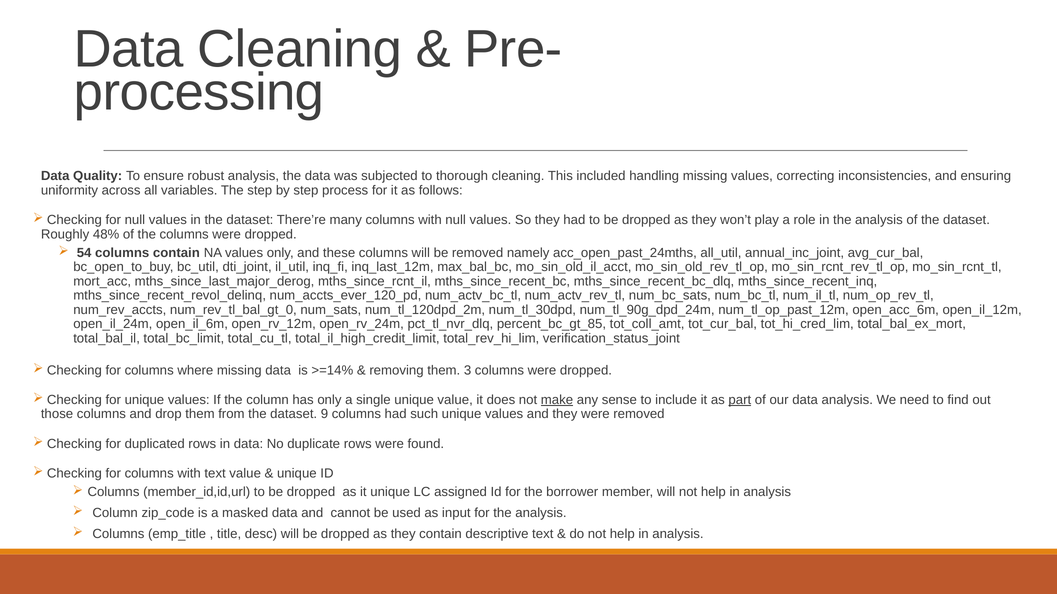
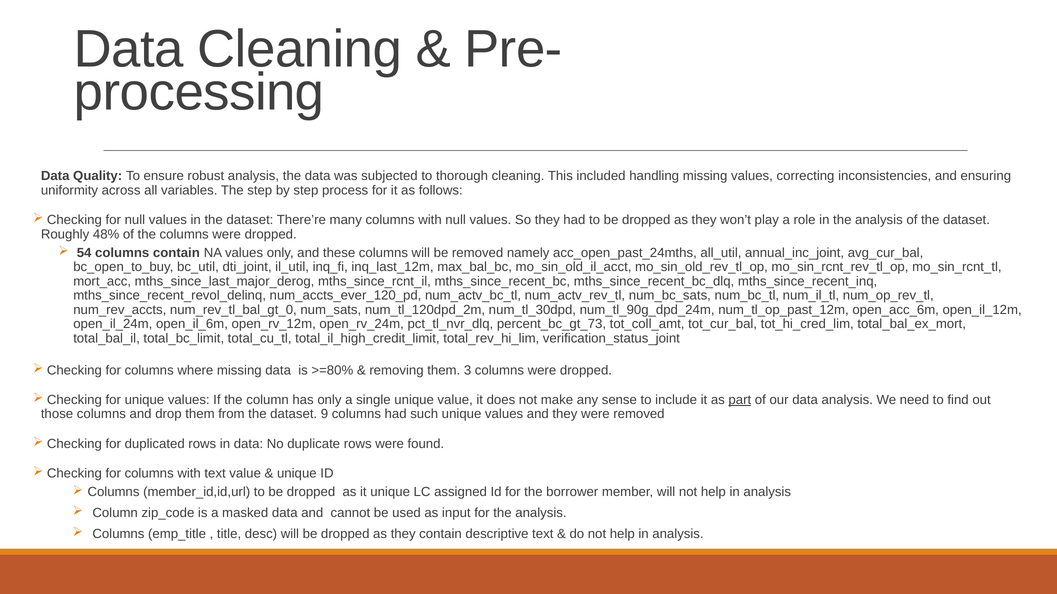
percent_bc_gt_85: percent_bc_gt_85 -> percent_bc_gt_73 (551, 324)
>=14%: >=14% -> >=80% (332, 371)
make underline: present -> none (557, 400)
